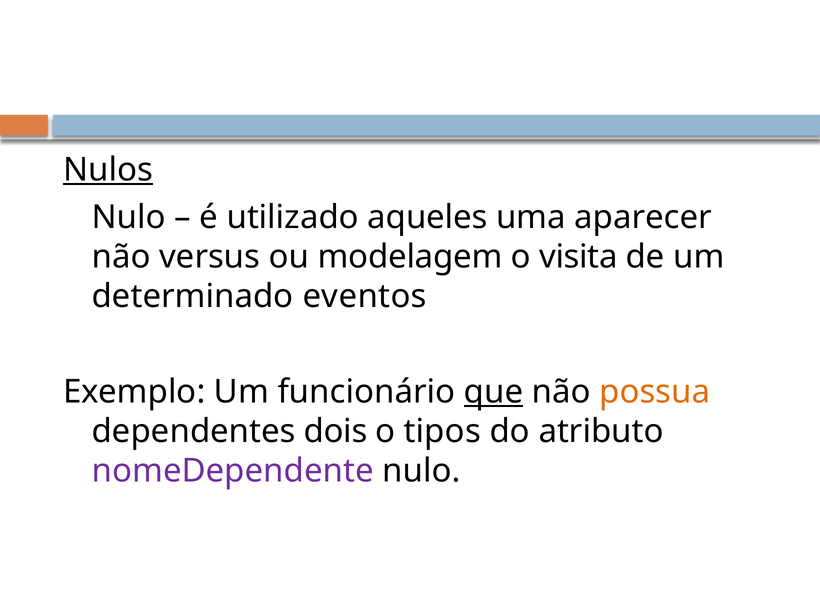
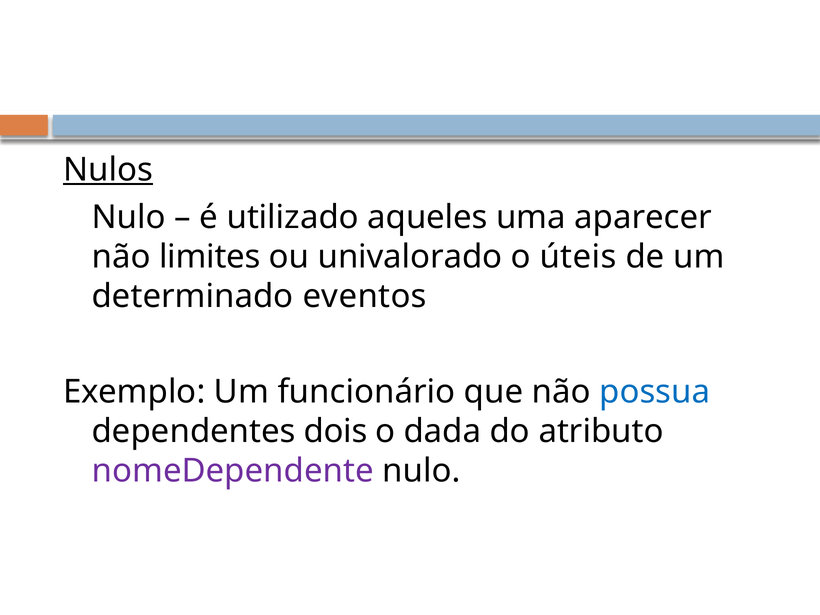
versus: versus -> limites (210, 257)
modelagem: modelagem -> univalorado (410, 257)
visita: visita -> úteis (578, 257)
que underline: present -> none (493, 392)
possua colour: orange -> blue (655, 392)
tipos: tipos -> dada (442, 431)
